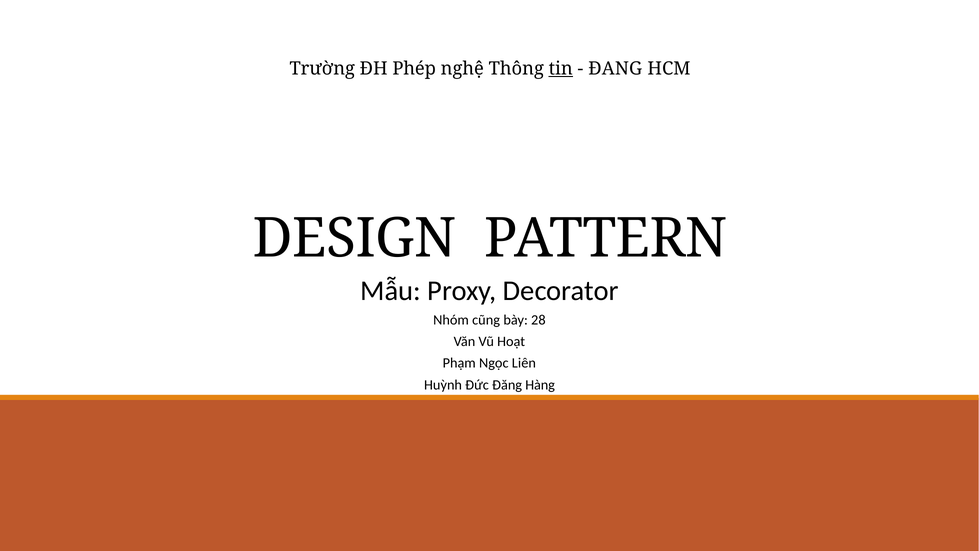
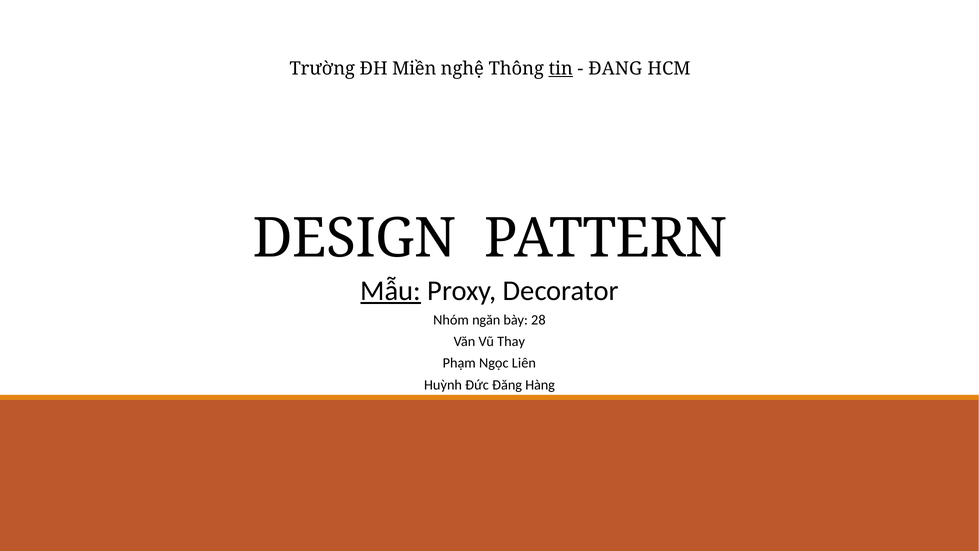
Phép: Phép -> Miền (414, 68)
Mẫu underline: none -> present (391, 291)
cũng: cũng -> ngăn (486, 320)
Hoạt: Hoạt -> Thay (511, 342)
